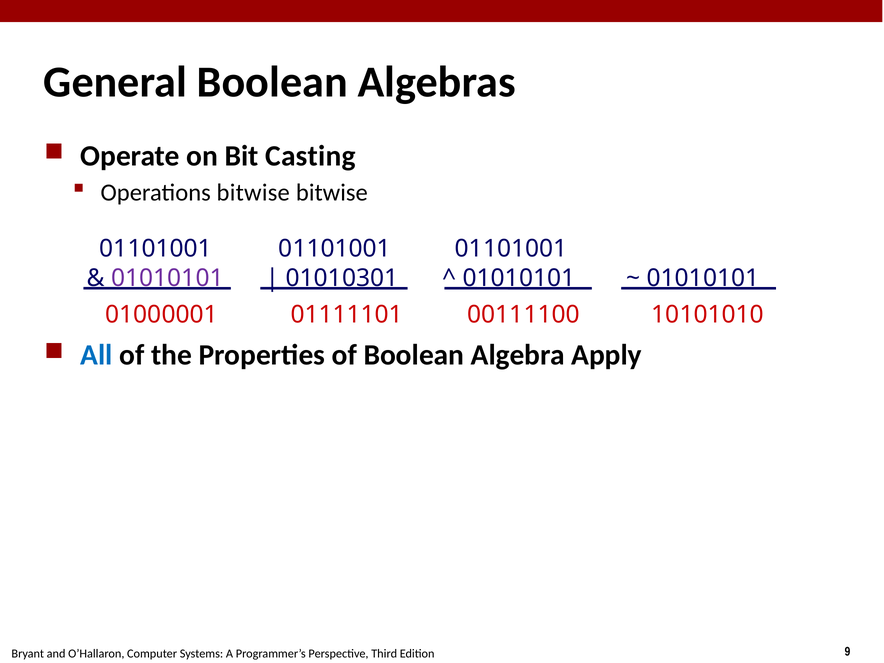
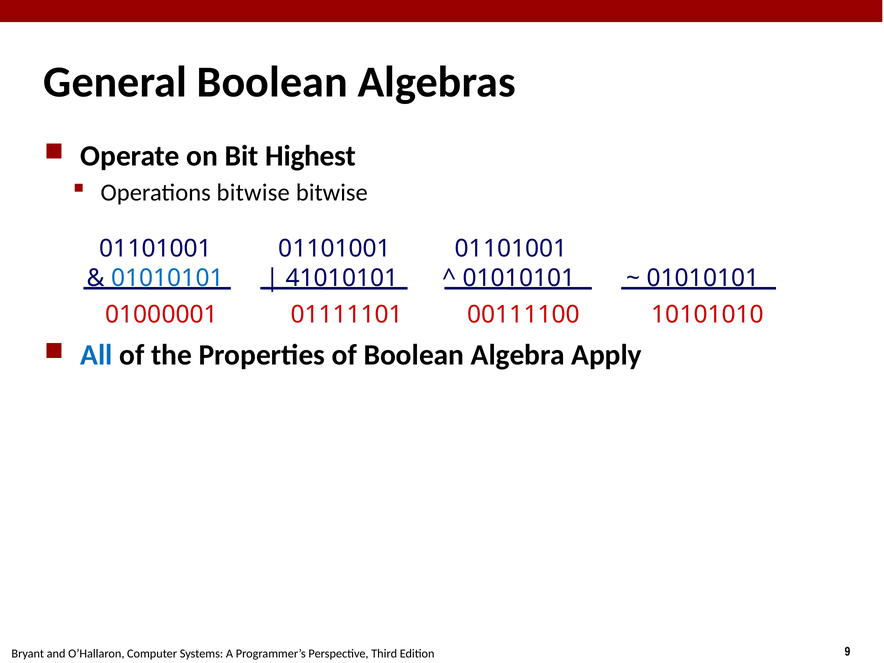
Casting: Casting -> Highest (311, 156)
01010101 colour: purple -> blue (167, 278)
01010301: 01010301 -> 41010101 (342, 278)
